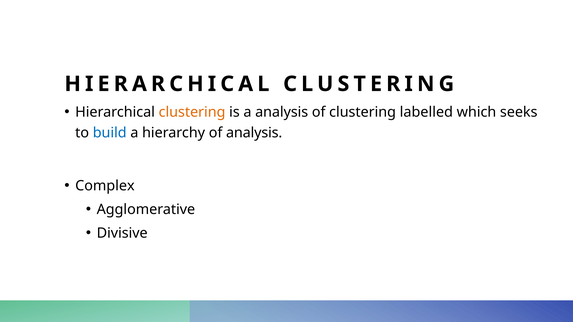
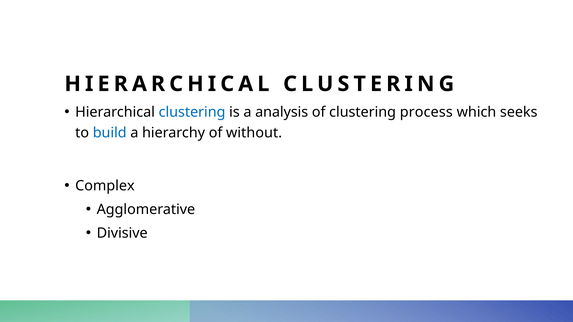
clustering colour: orange -> blue (192, 112)
labelled: labelled -> process (426, 112)
of analysis: analysis -> without (254, 133)
